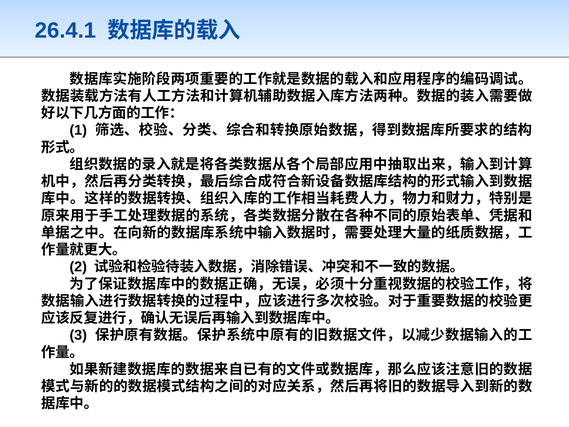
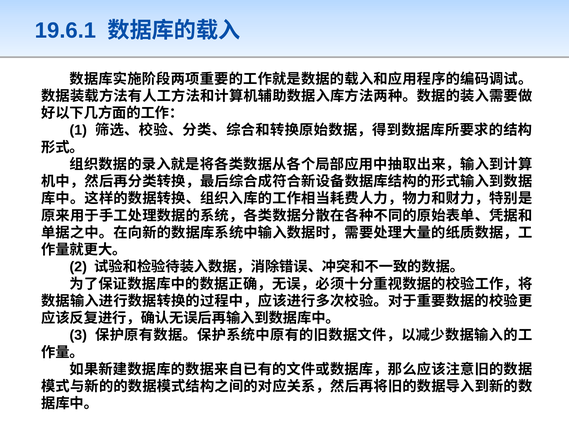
26.4.1: 26.4.1 -> 19.6.1 (66, 31)
